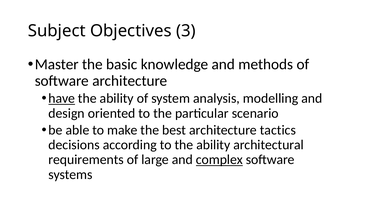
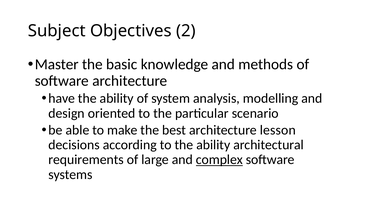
3: 3 -> 2 (186, 31)
have underline: present -> none (62, 98)
tactics: tactics -> lesson (278, 130)
